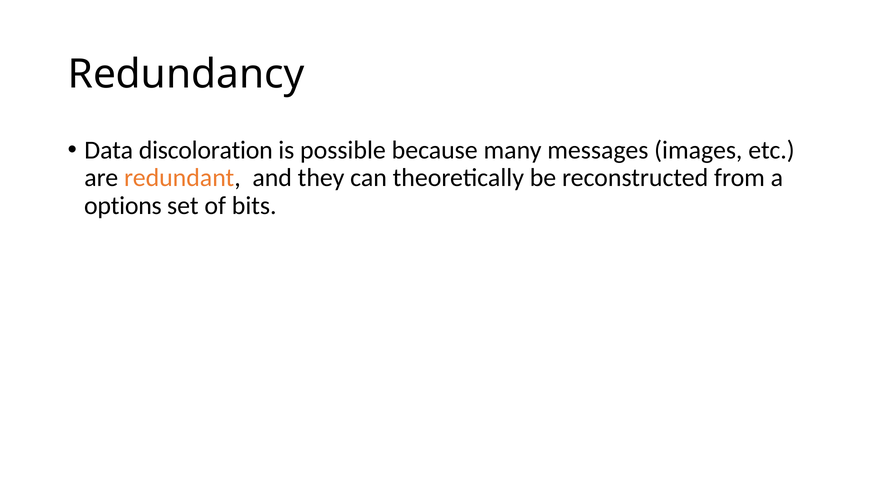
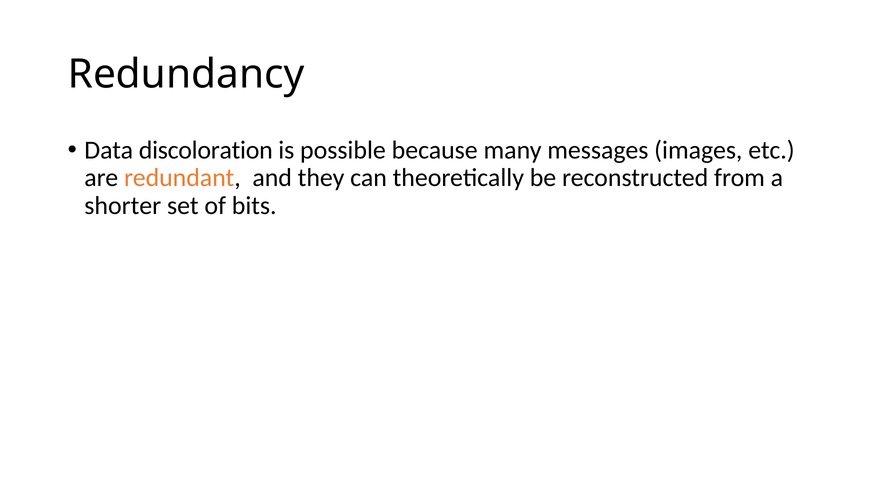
options: options -> shorter (123, 206)
